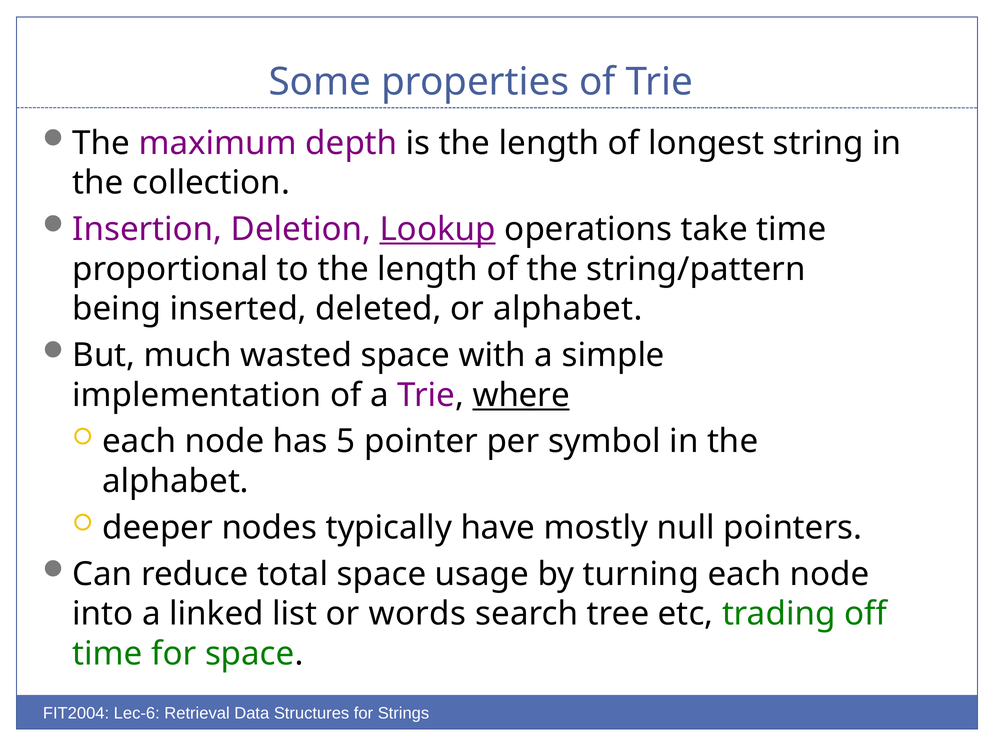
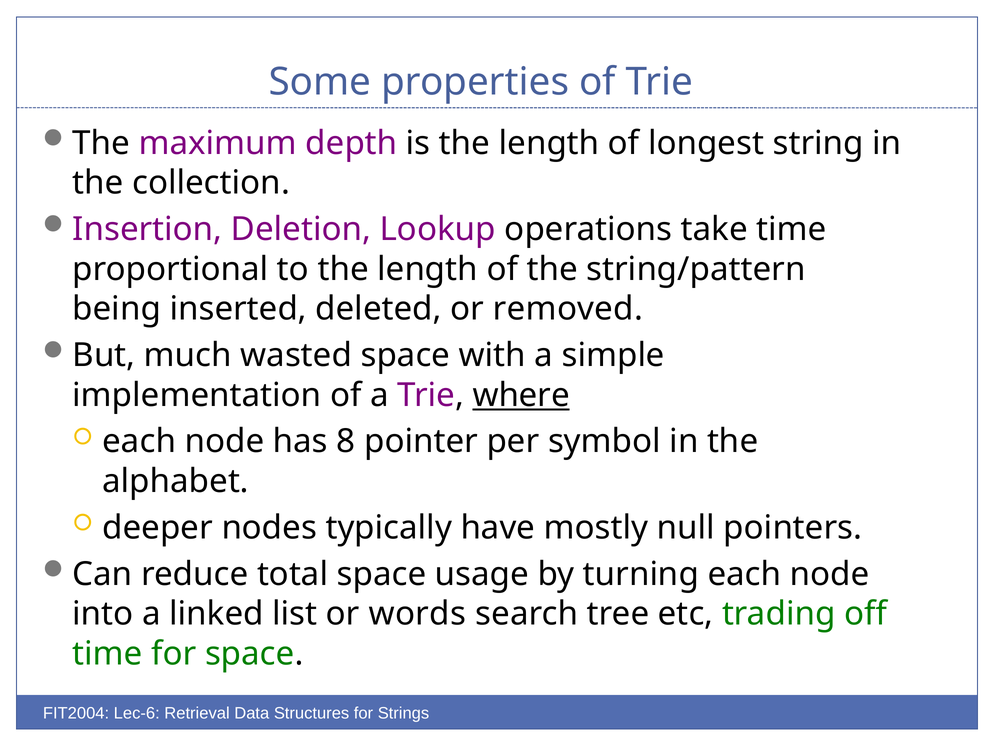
Lookup underline: present -> none (438, 229)
or alphabet: alphabet -> removed (568, 309)
5: 5 -> 8 (346, 442)
